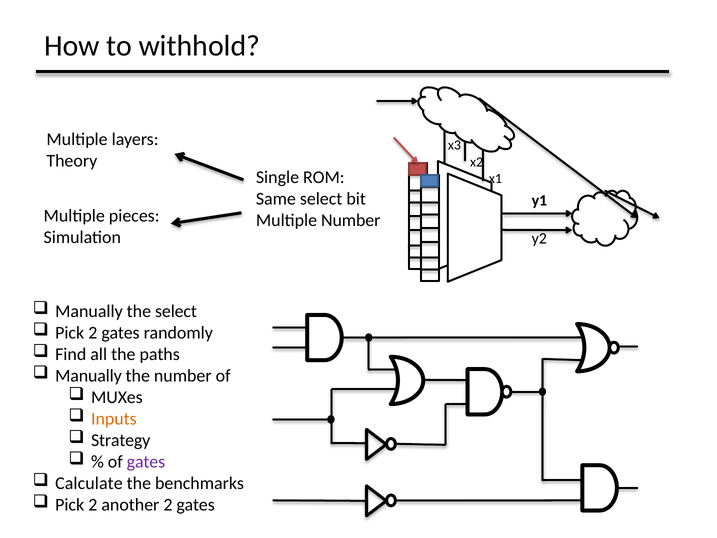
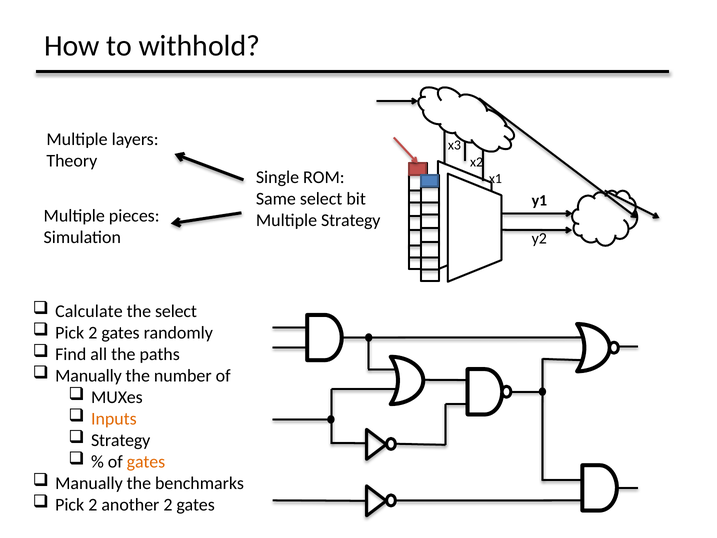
Multiple Number: Number -> Strategy (351, 220)
Manually: Manually -> Calculate (89, 311)
gates colour: purple -> orange (146, 462)
Calculate: Calculate -> Manually (89, 483)
